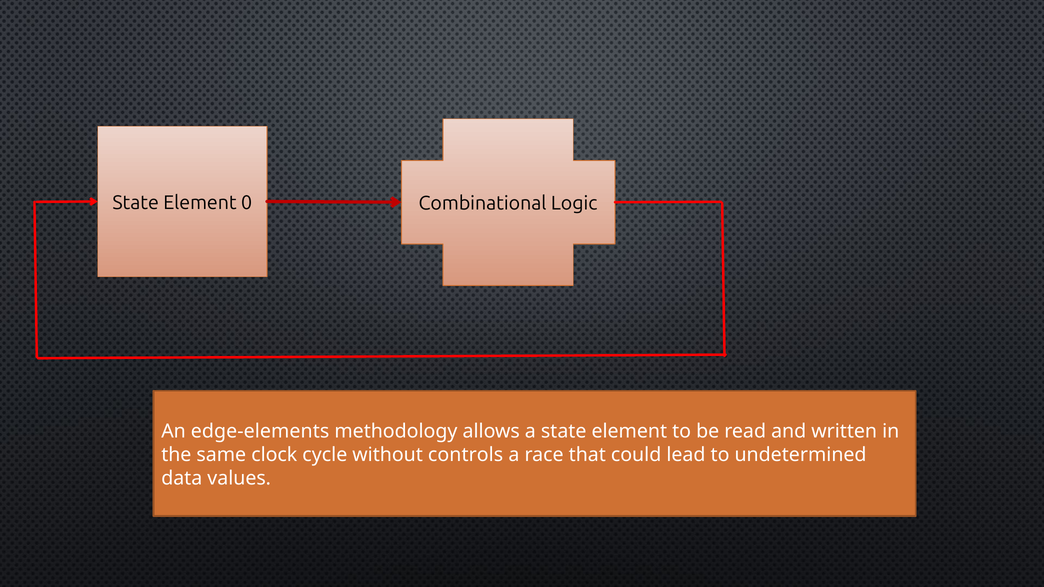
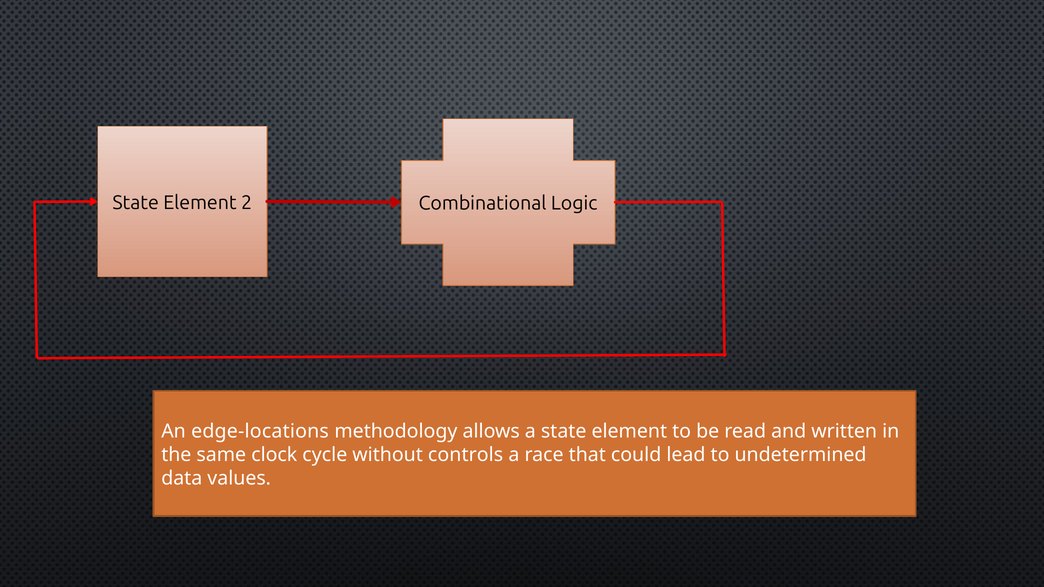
0: 0 -> 2 (247, 203)
edge-elements: edge-elements -> edge-locations (260, 431)
